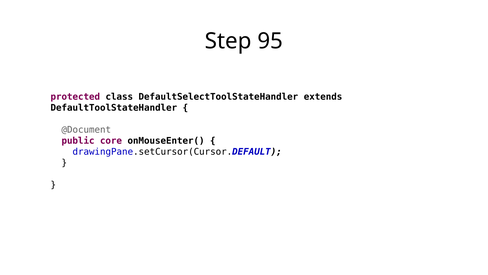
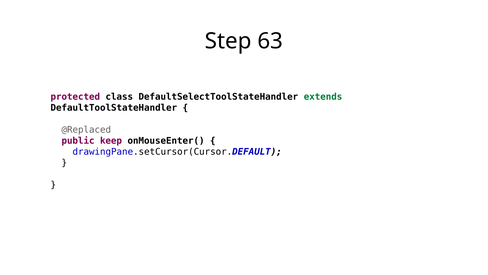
95: 95 -> 63 (270, 41)
extends colour: black -> green (323, 97)
@Document: @Document -> @Replaced (86, 130)
core: core -> keep (111, 141)
